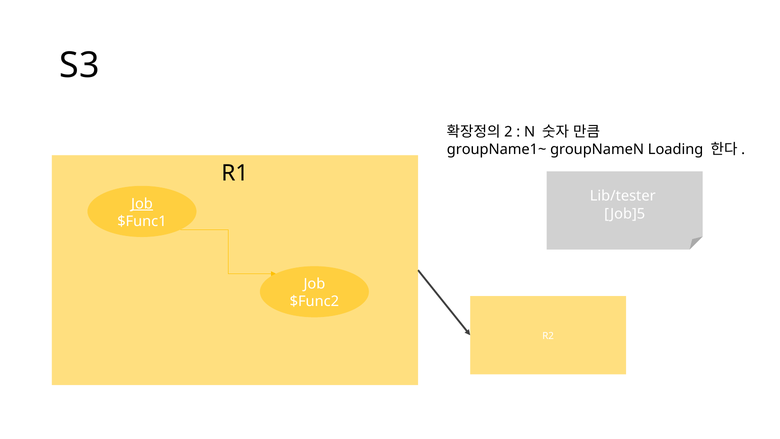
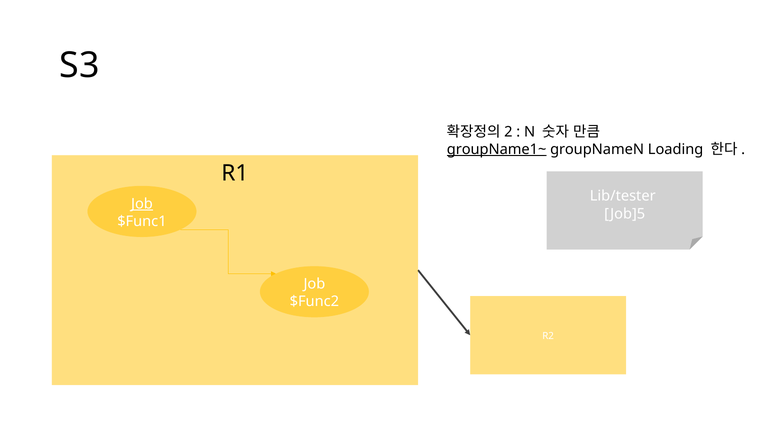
groupName1~ underline: none -> present (497, 149)
